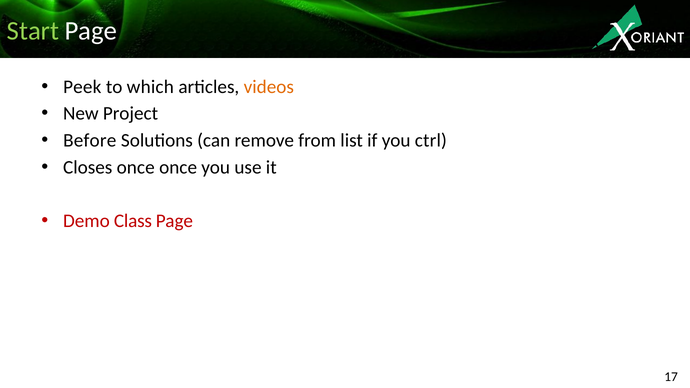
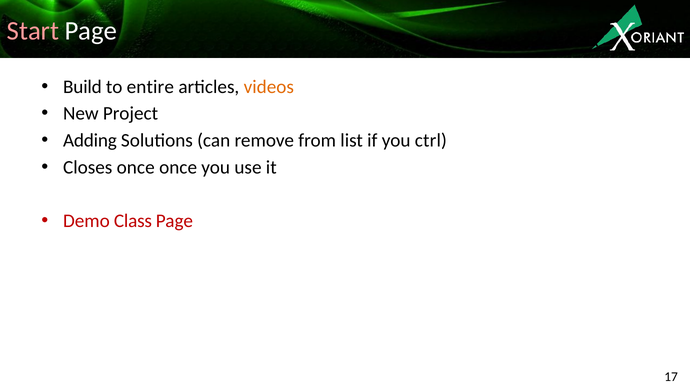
Start colour: light green -> pink (33, 31)
Peek: Peek -> Build (82, 87)
which: which -> entire (150, 87)
Before: Before -> Adding (90, 141)
